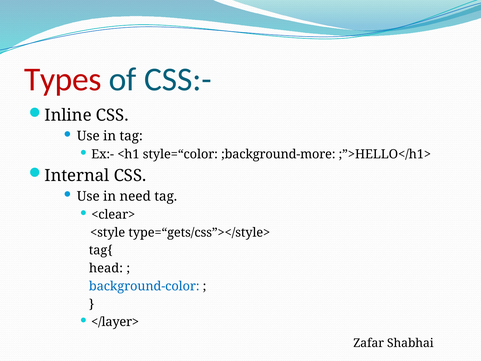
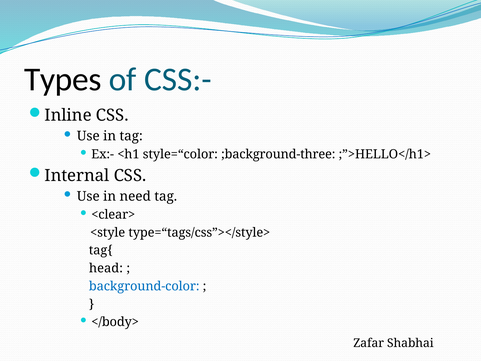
Types colour: red -> black (63, 79)
;background-more: ;background-more -> ;background-three (278, 154)
type=“gets/css”></style>: type=“gets/css”></style> -> type=“tags/css”></style> (199, 232)
</layer>: </layer> -> </body> (115, 322)
